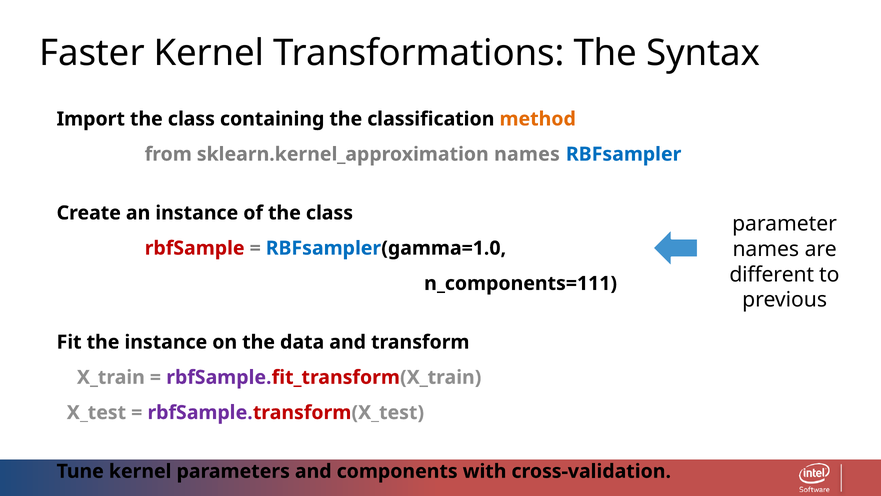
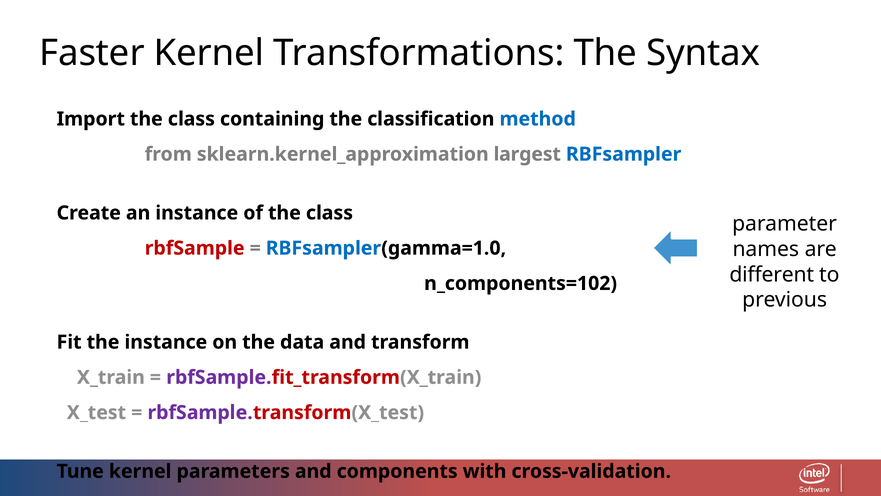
method colour: orange -> blue (538, 119)
sklearn.kernel_approximation names: names -> largest (527, 154)
n_components=111: n_components=111 -> n_components=102 (521, 283)
